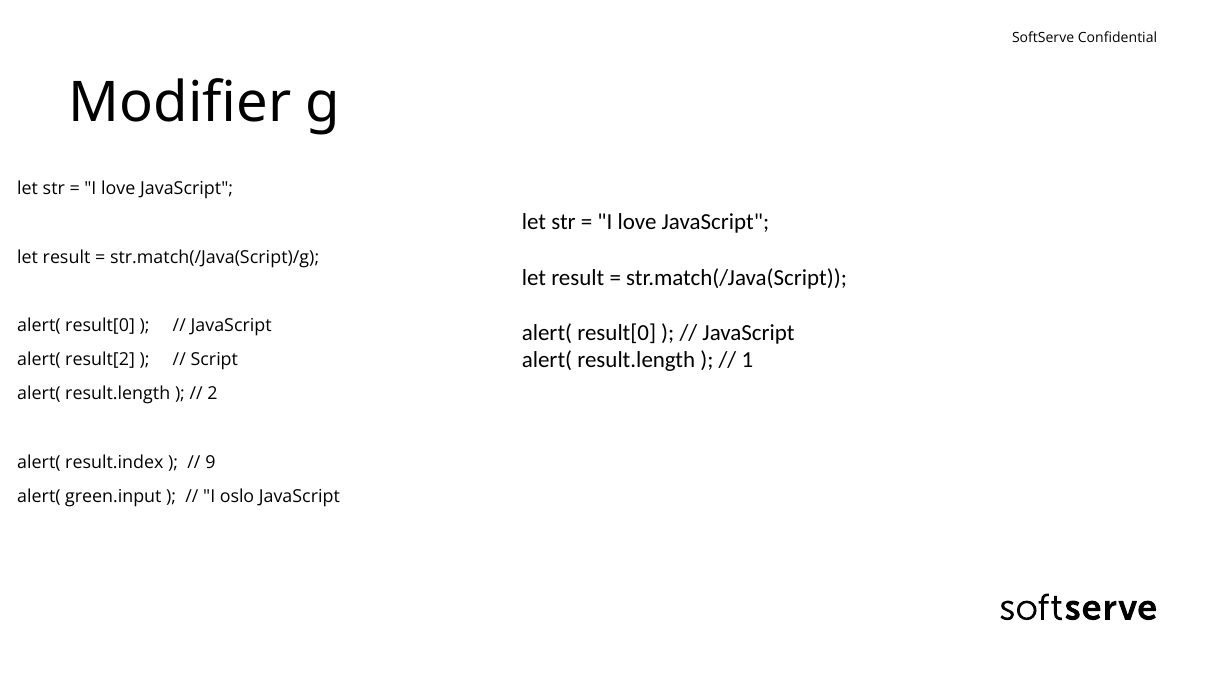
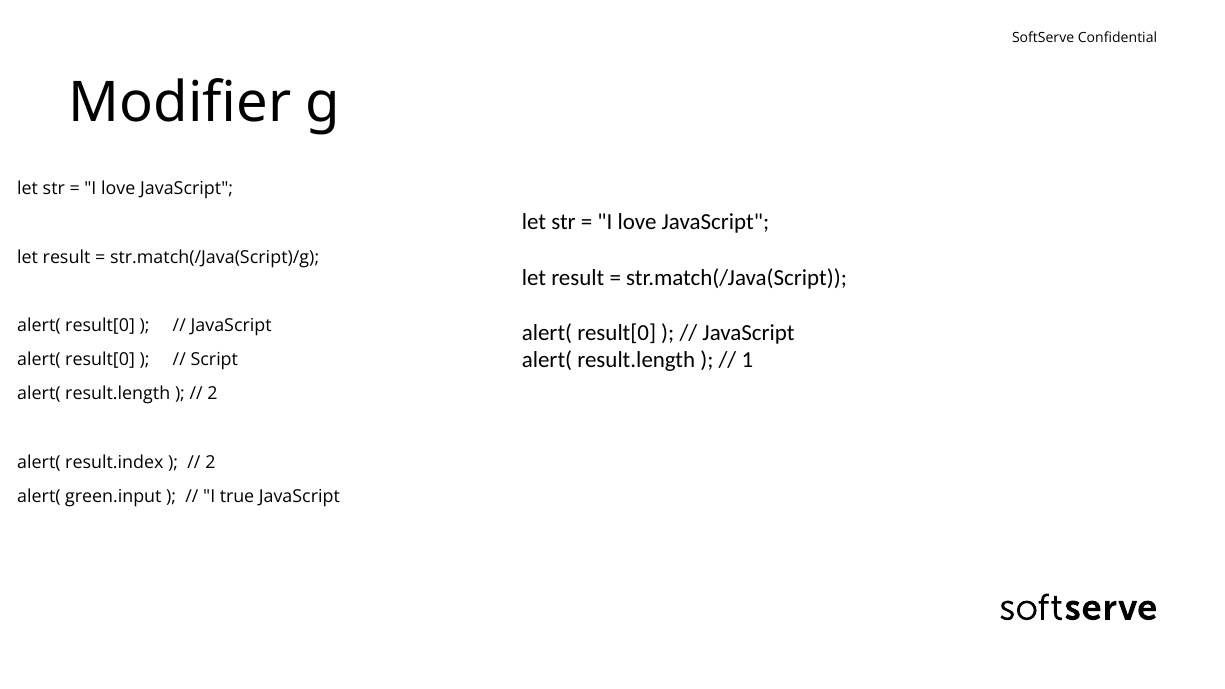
result[2: result[2 -> result[0 (100, 360)
9: 9 -> 2 (210, 463)
oslo: oslo -> true (237, 497)
